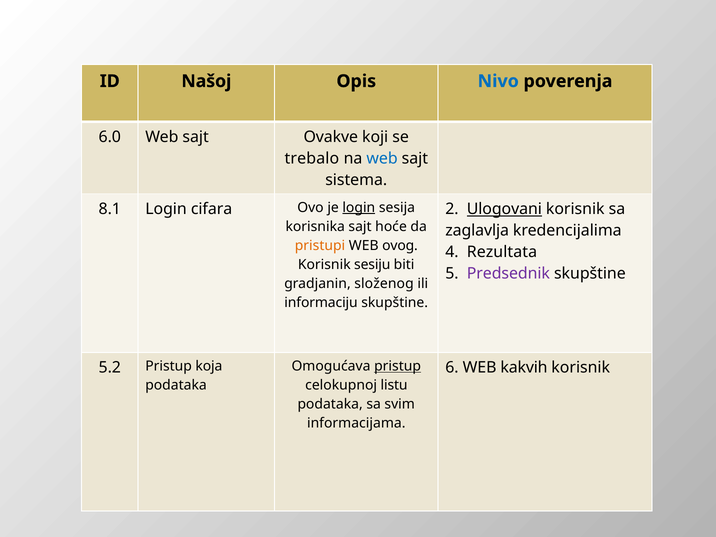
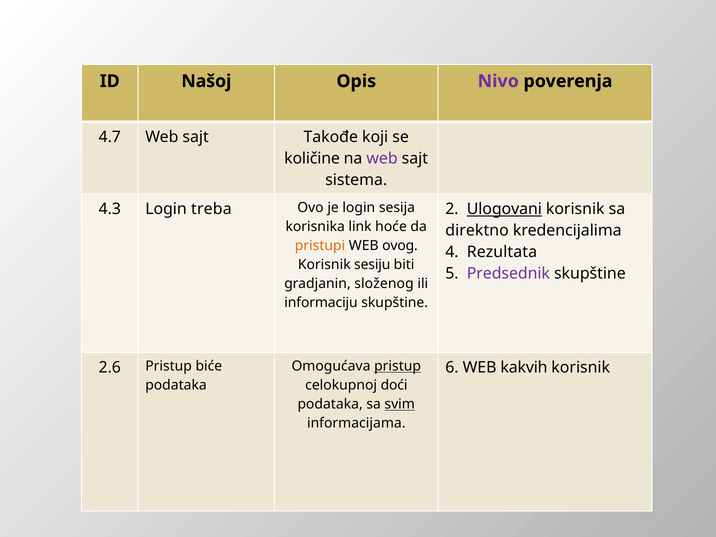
Nivo colour: blue -> purple (498, 81)
6.0: 6.0 -> 4.7 (110, 137)
Ovakve: Ovakve -> Takođe (331, 137)
trebalo: trebalo -> količine (312, 159)
web colour: blue -> purple (382, 159)
8.1: 8.1 -> 4.3 (110, 209)
cifara: cifara -> treba (211, 209)
login underline: present -> none (359, 208)
korisnika sajt: sajt -> link (360, 227)
zaglavlja: zaglavlja -> direktno (477, 231)
5.2: 5.2 -> 2.6 (110, 368)
koja: koja -> biće (209, 366)
listu: listu -> doći (394, 385)
svim underline: none -> present (400, 404)
